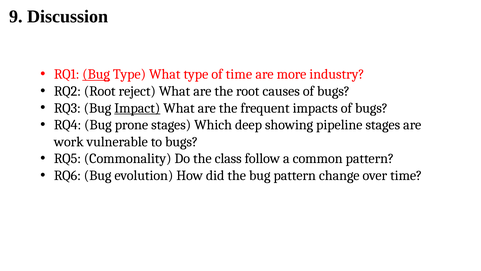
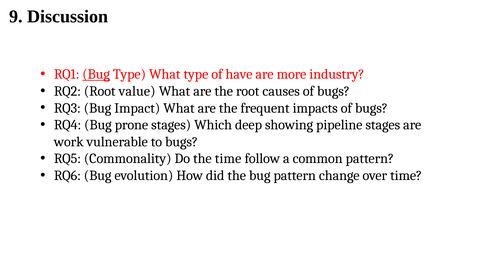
of time: time -> have (239, 74)
reject: reject -> value (137, 91)
Impact underline: present -> none (137, 108)
the class: class -> time (228, 158)
